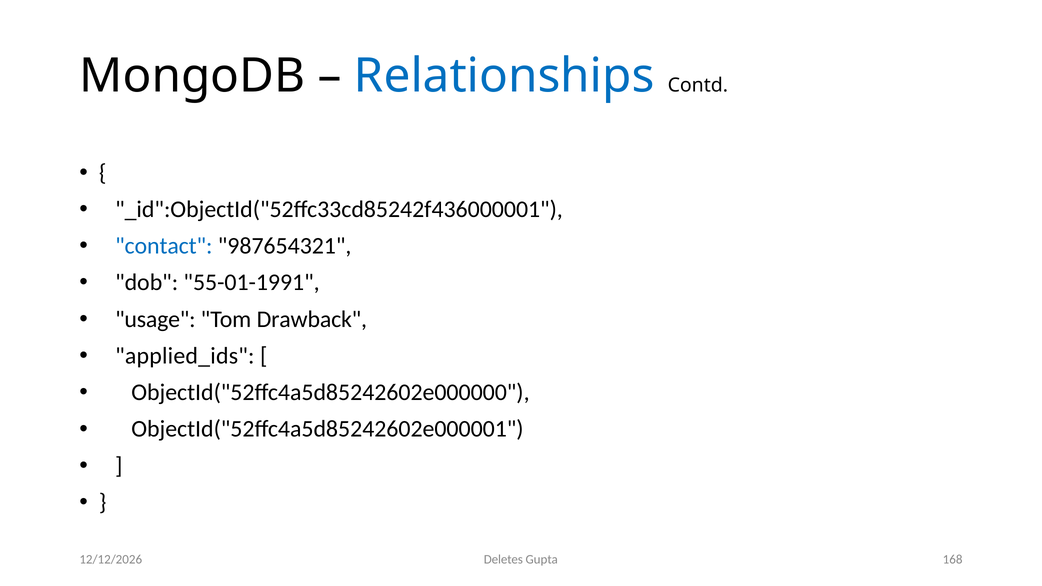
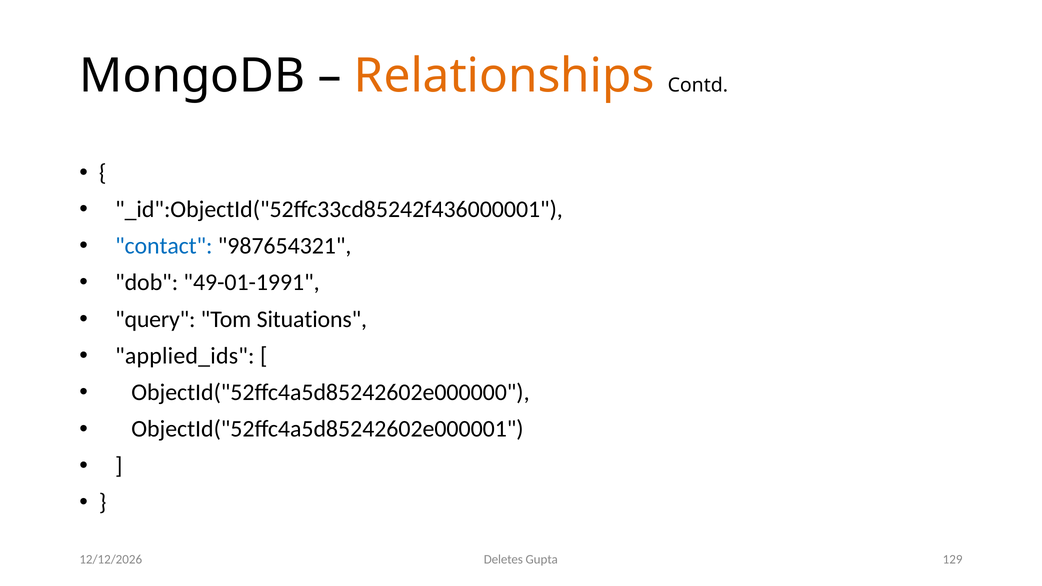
Relationships colour: blue -> orange (504, 76)
55-01-1991: 55-01-1991 -> 49-01-1991 (252, 283)
usage: usage -> query (155, 319)
Drawback: Drawback -> Situations (312, 319)
168: 168 -> 129 (953, 560)
